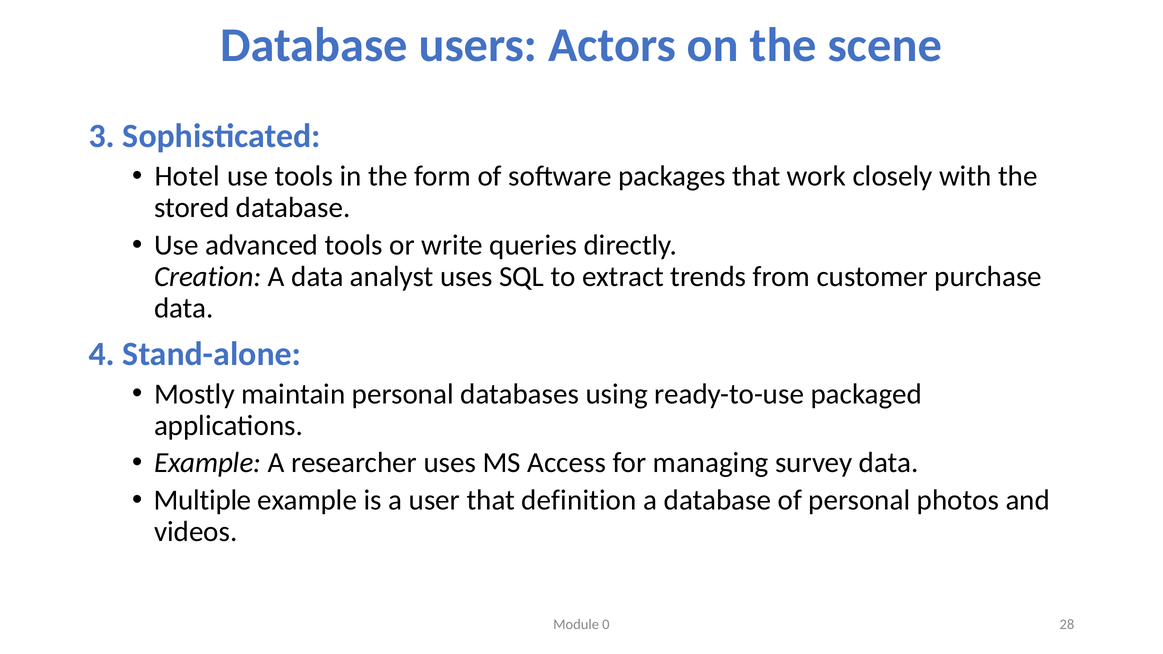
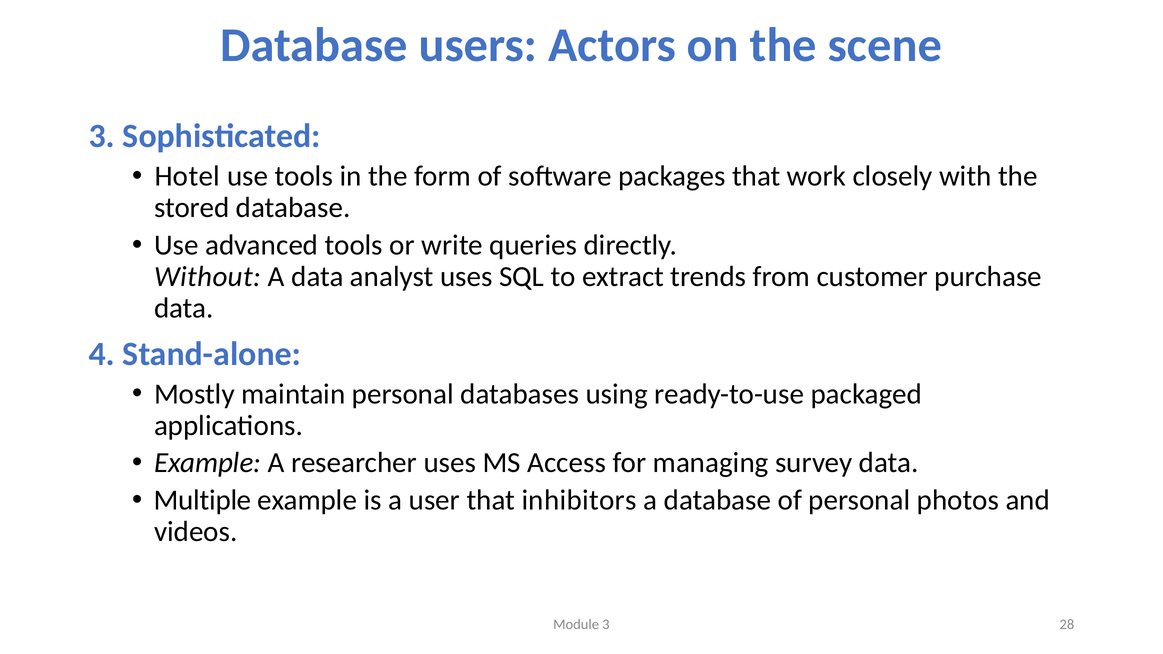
Creation: Creation -> Without (208, 277)
definition: definition -> inhibitors (579, 500)
Module 0: 0 -> 3 (606, 625)
